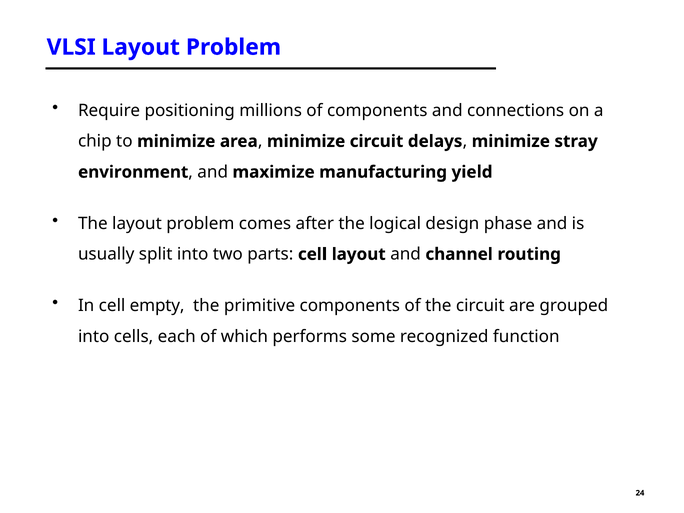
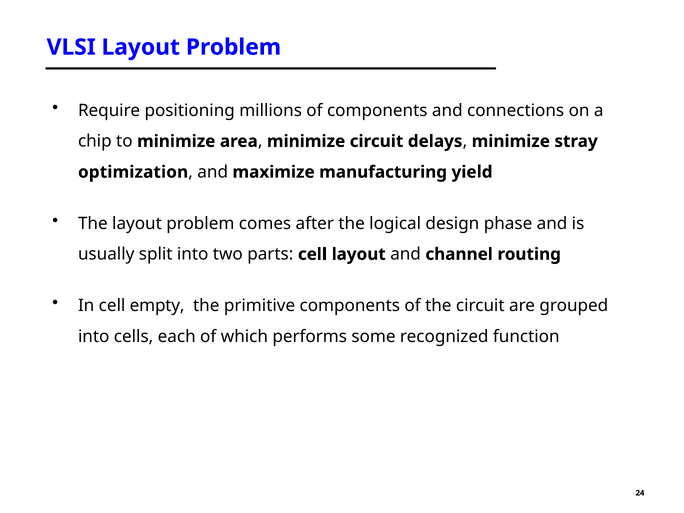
environment: environment -> optimization (133, 172)
